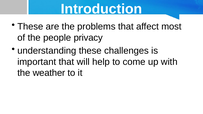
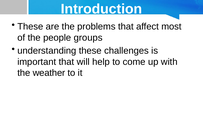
privacy: privacy -> groups (88, 38)
